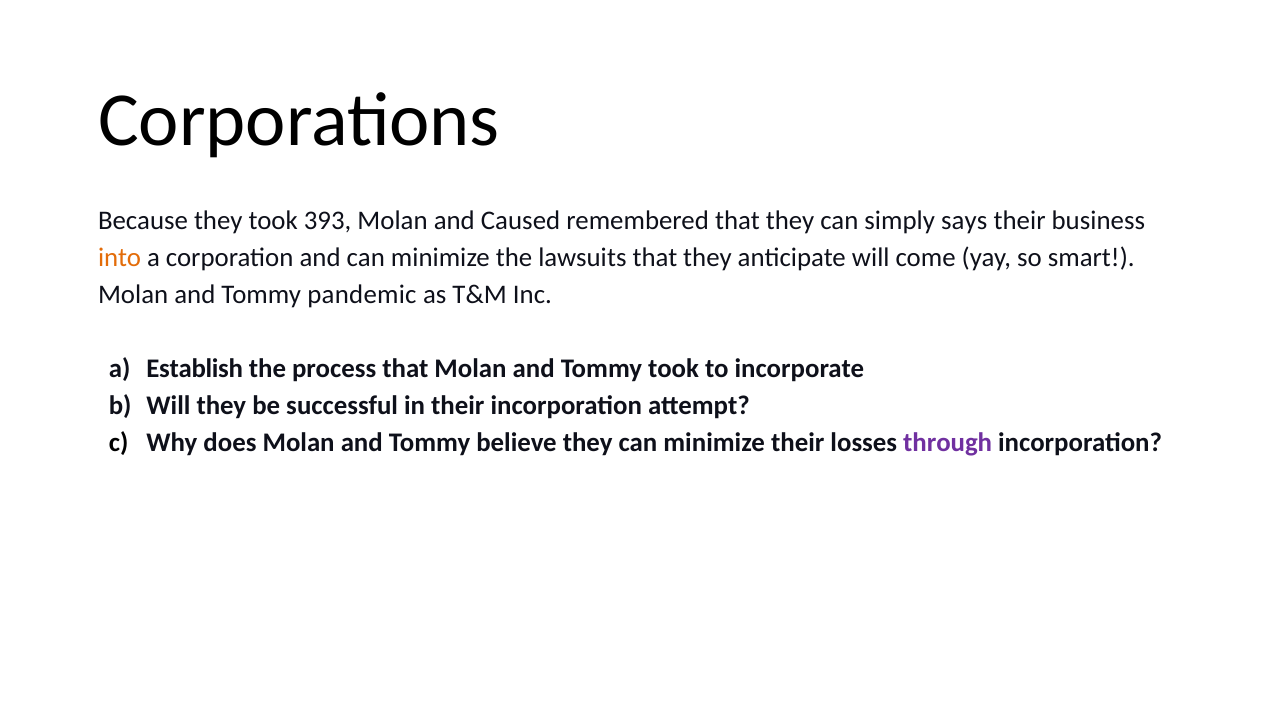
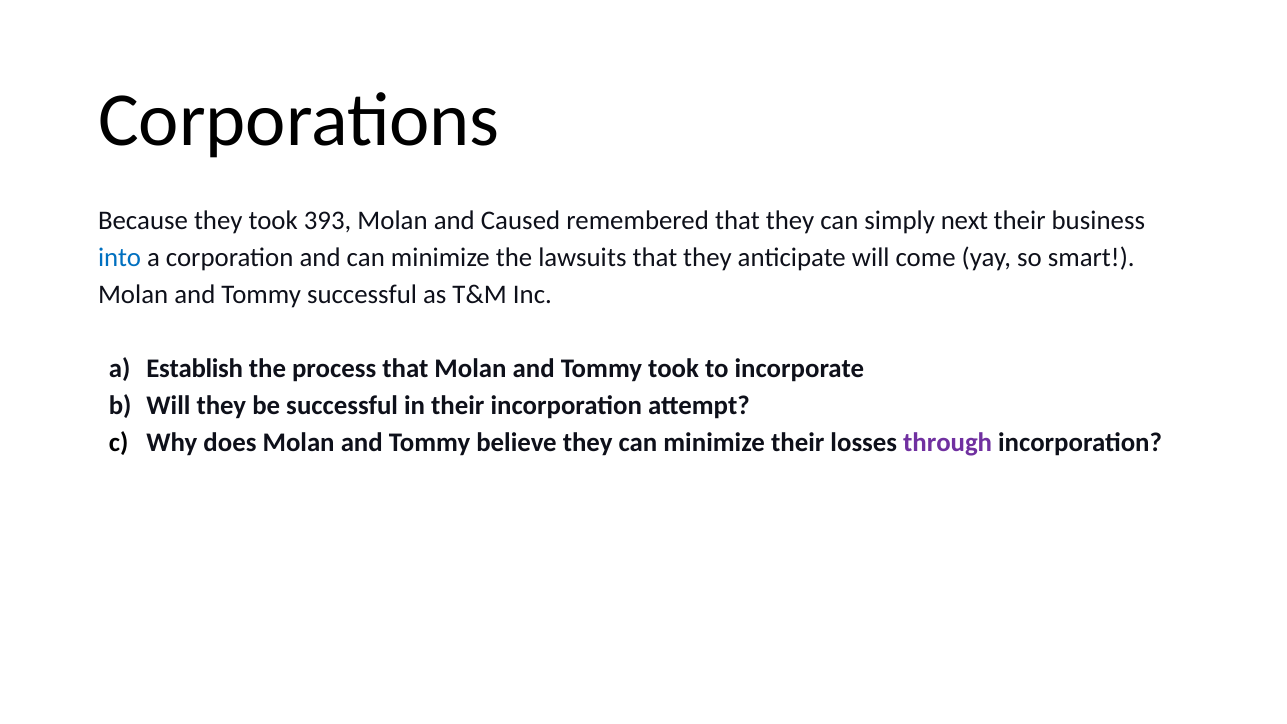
says: says -> next (964, 220)
into colour: orange -> blue (120, 257)
Tommy pandemic: pandemic -> successful (362, 294)
